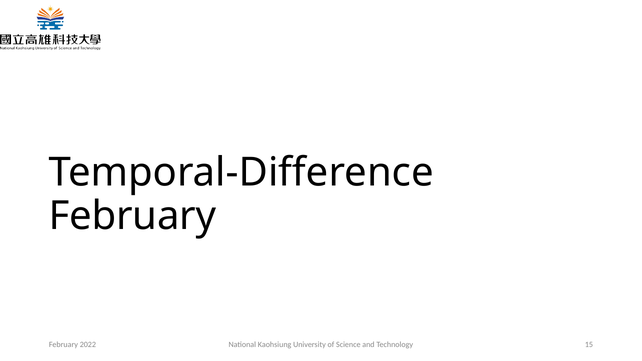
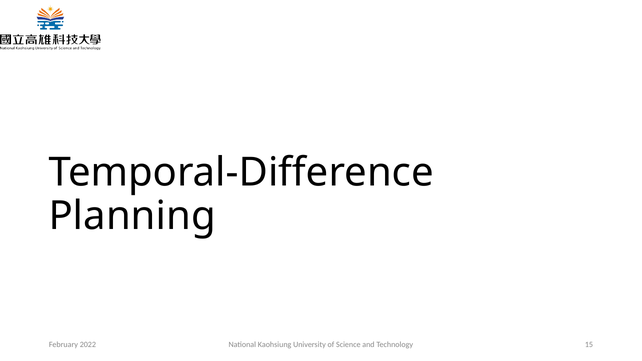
February: February -> Planning (132, 216)
